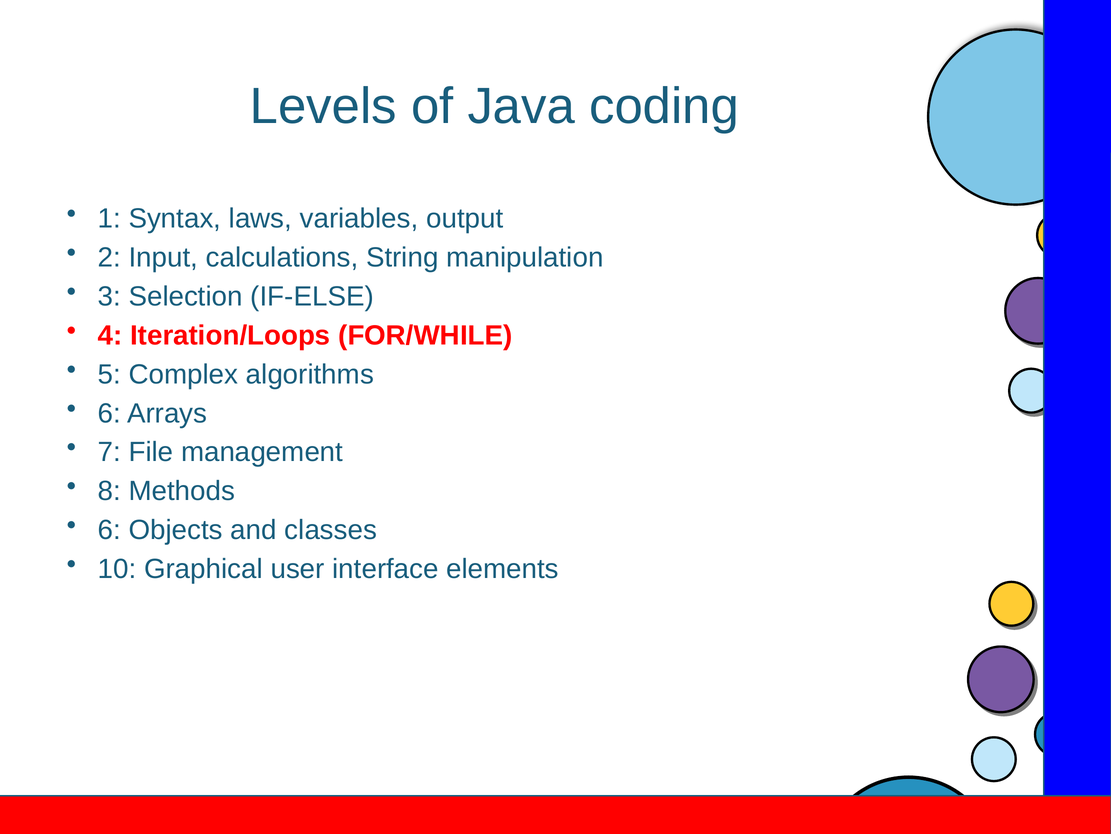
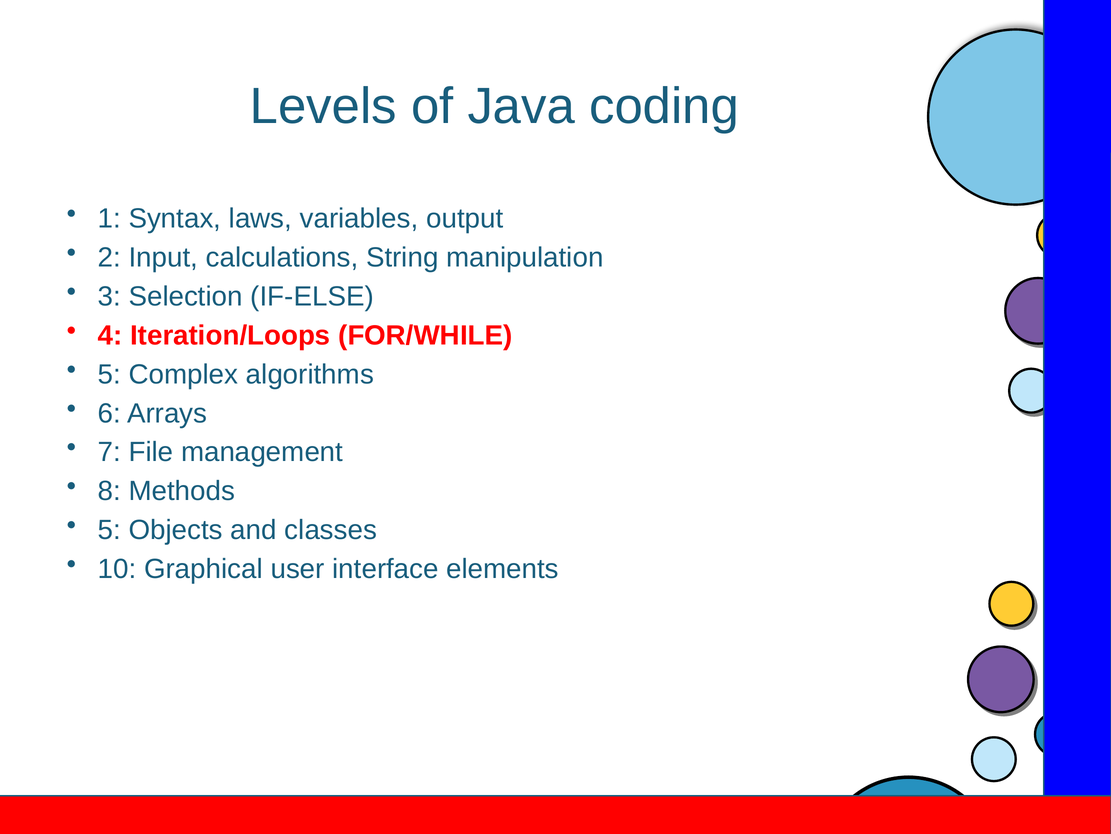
6: 6 -> 5 (109, 530)
